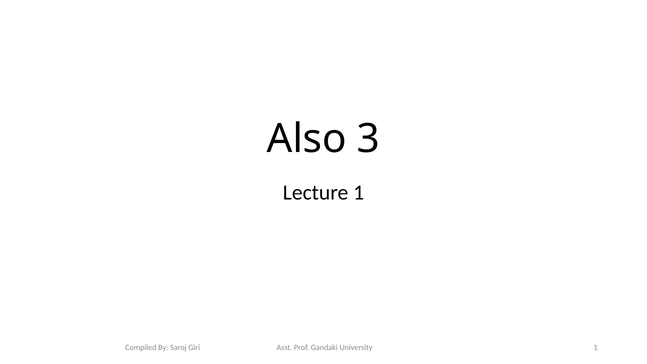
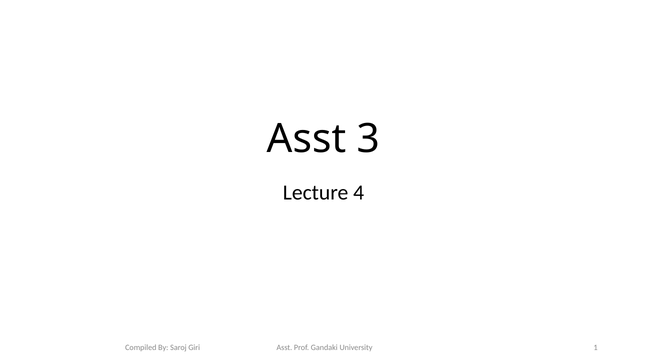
Also: Also -> Asst (307, 139)
Lecture 1: 1 -> 4 (359, 193)
